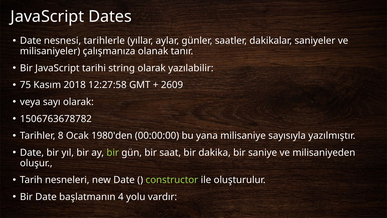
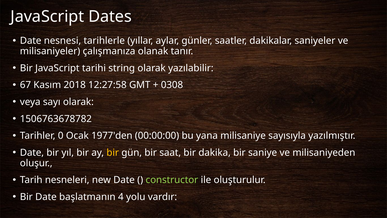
75: 75 -> 67 (25, 85)
2609: 2609 -> 0308 (172, 85)
8: 8 -> 0 (61, 136)
1980'den: 1980'den -> 1977'den (112, 136)
bir colour: light green -> yellow (113, 152)
